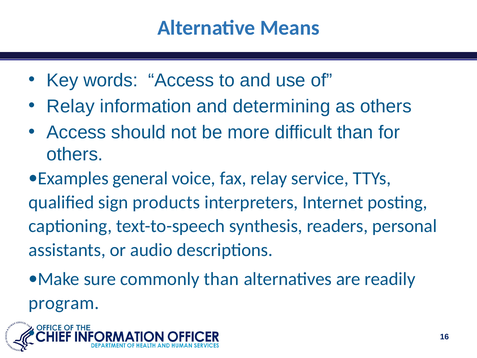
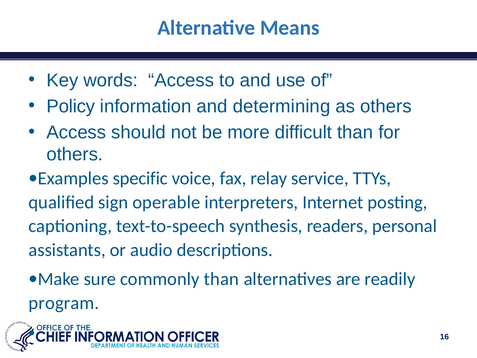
Relay: Relay -> Policy (71, 106)
general: general -> specific (140, 178)
products: products -> operable (166, 202)
